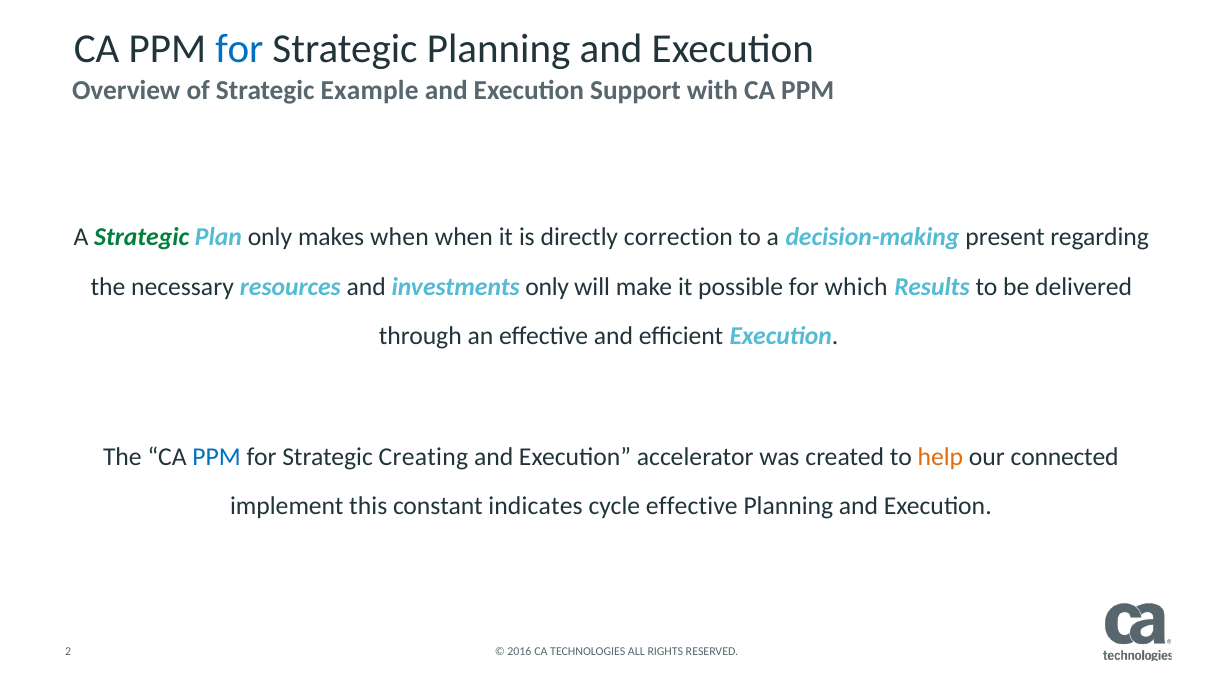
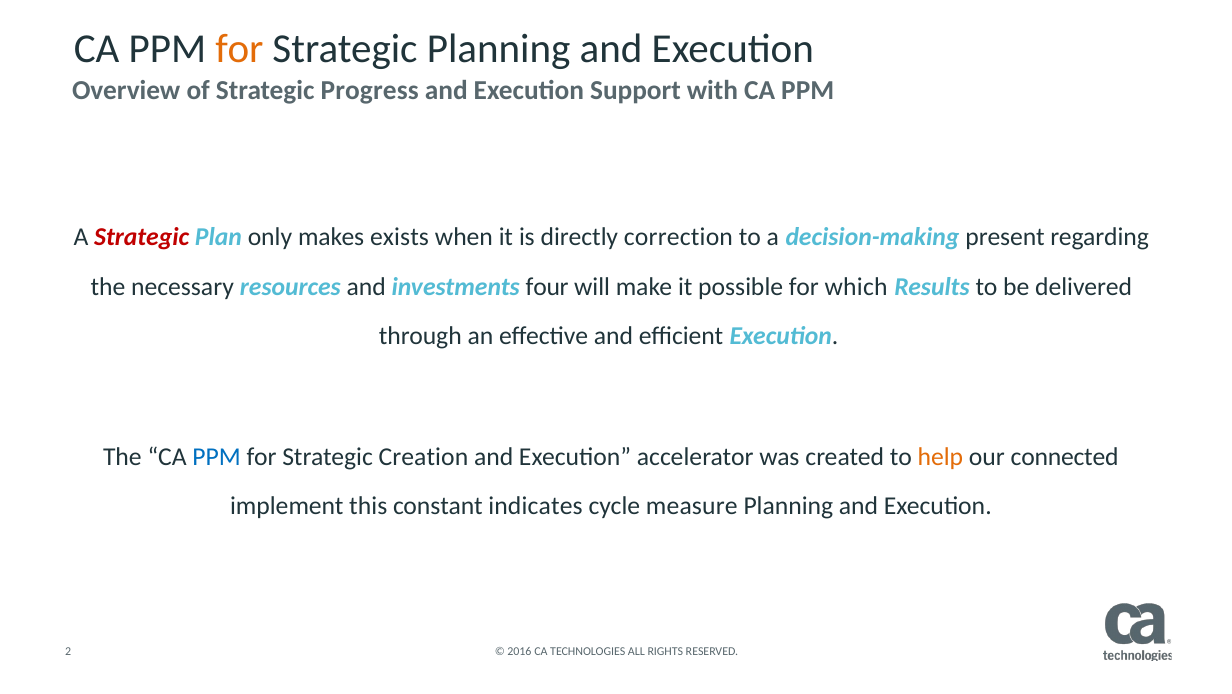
for colour: blue -> orange (239, 49)
Example: Example -> Progress (370, 90)
Strategic colour: green -> red (142, 237)
makes when: when -> exists (400, 237)
investments only: only -> four (547, 287)
Creating: Creating -> Creation (423, 457)
cycle effective: effective -> measure (692, 506)
